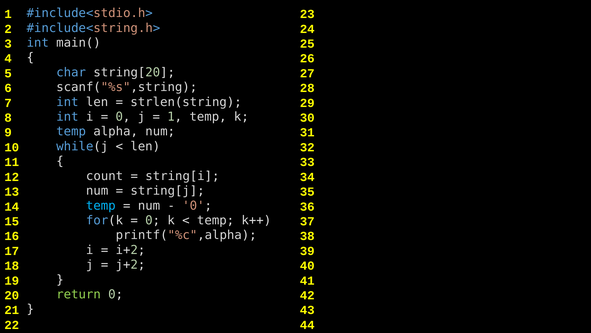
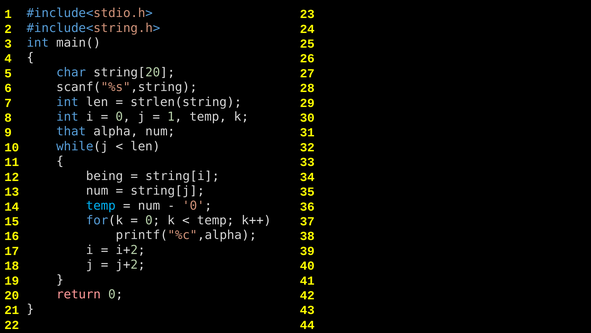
temp: temp -> that (71, 131)
count: count -> being (105, 176)
return colour: light green -> pink (79, 294)
